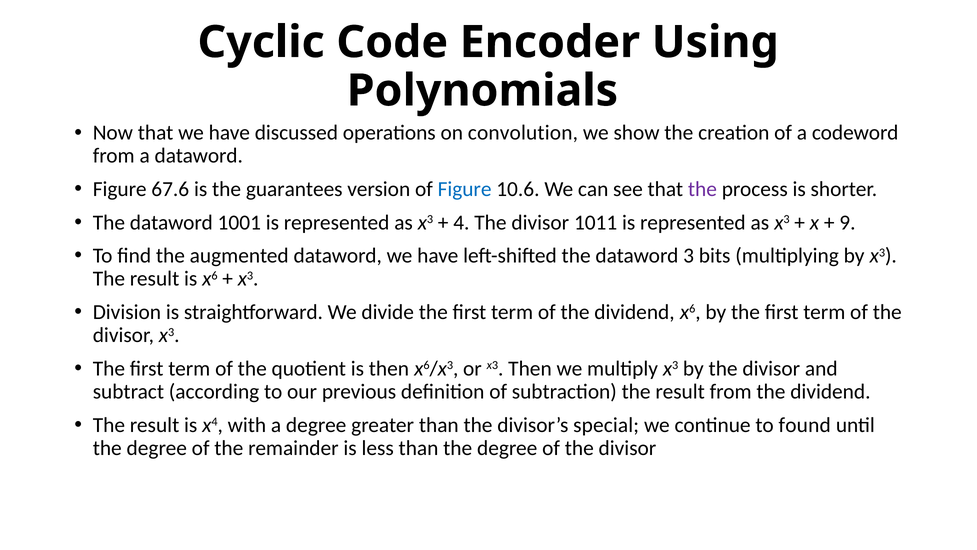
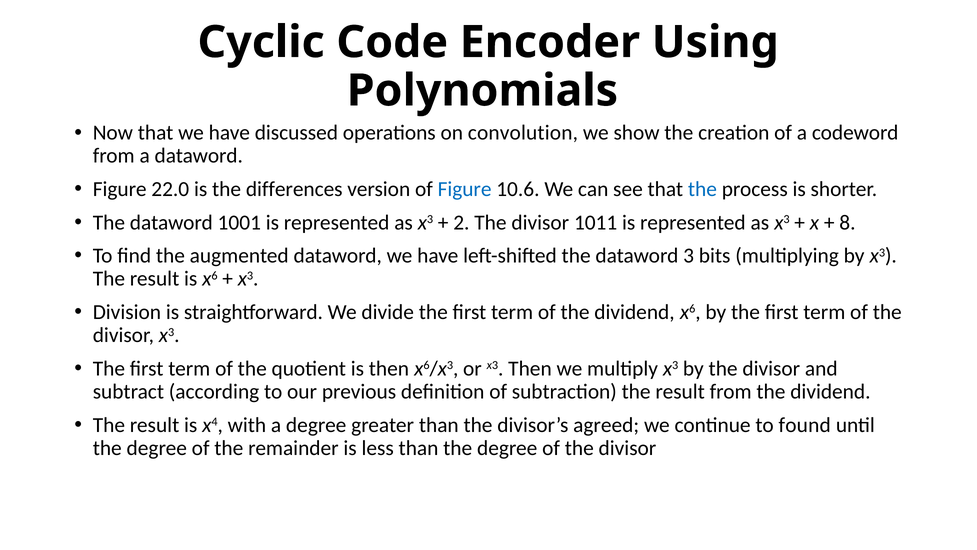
67.6: 67.6 -> 22.0 (170, 189)
guarantees: guarantees -> differences (294, 189)
the colour: purple -> blue (702, 189)
4: 4 -> 2 (461, 222)
9: 9 -> 8 (847, 222)
special: special -> agreed (606, 425)
